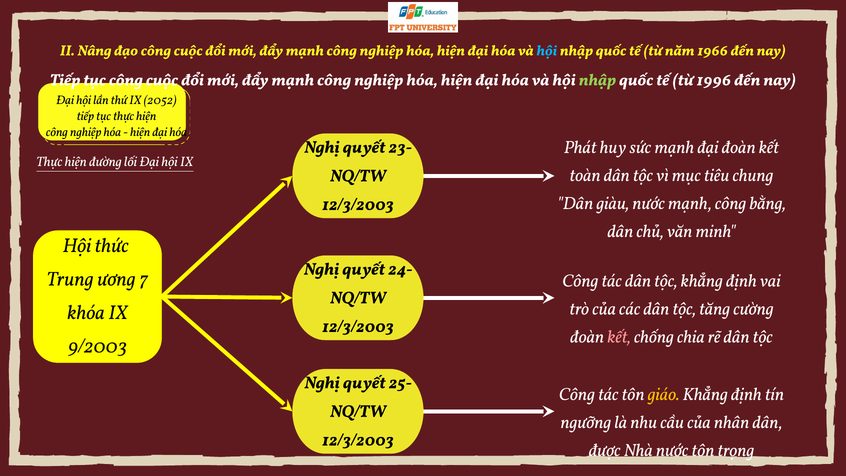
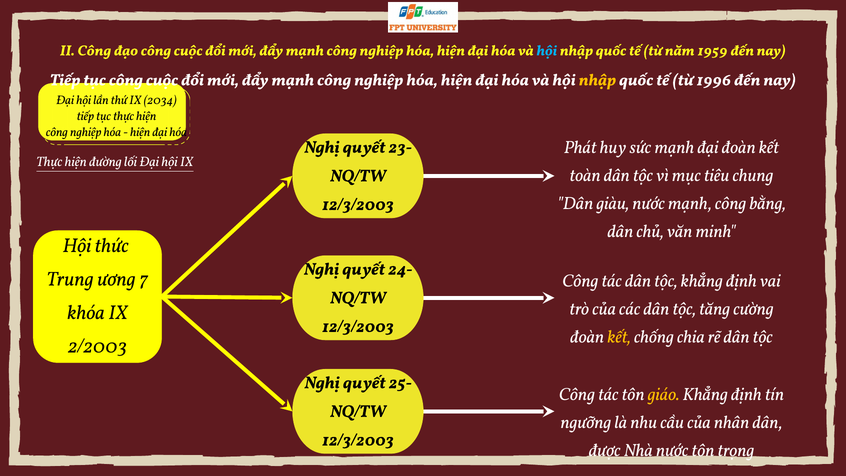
II Nâng: Nâng -> Công (94, 51)
1966: 1966 -> 1959 (712, 51)
nhập colour: light green -> yellow (597, 80)
2052: 2052 -> 2034 (160, 100)
kết colour: pink -> yellow (619, 337)
9/2003: 9/2003 -> 2/2003 (97, 346)
